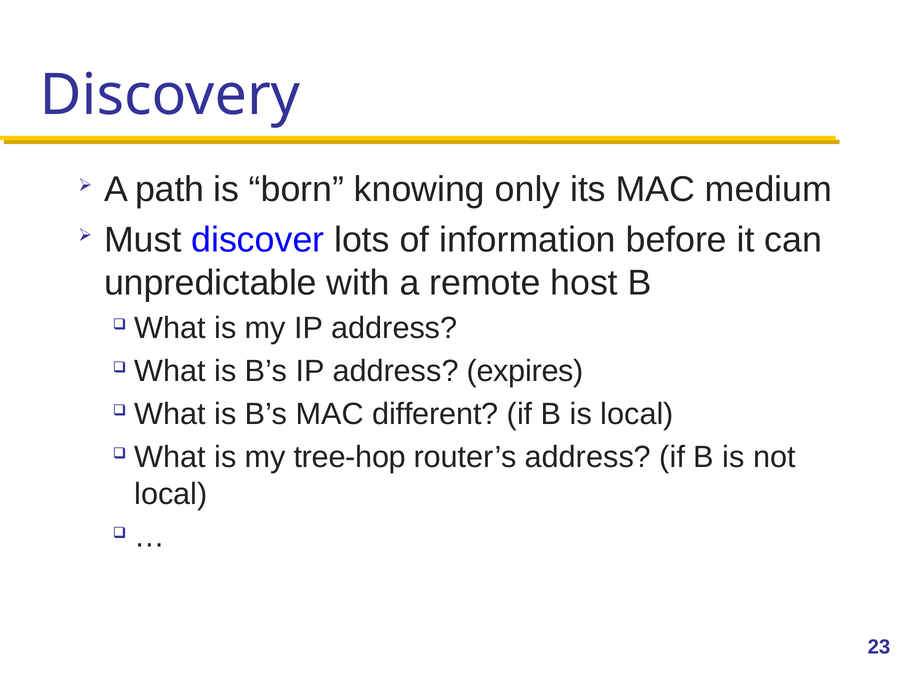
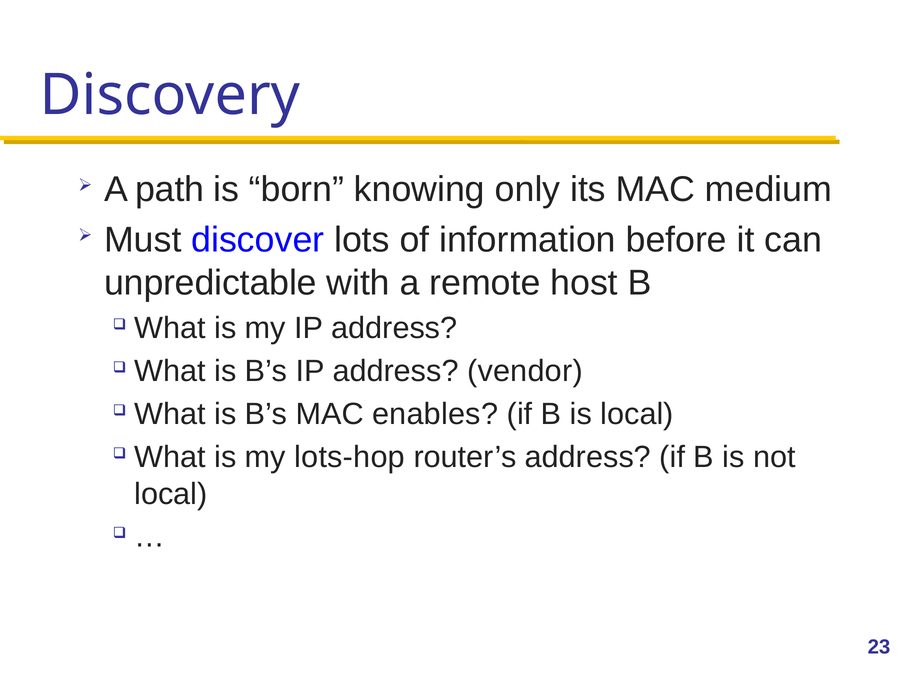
expires: expires -> vendor (525, 371)
different: different -> enables (435, 414)
tree-hop: tree-hop -> lots-hop (350, 457)
